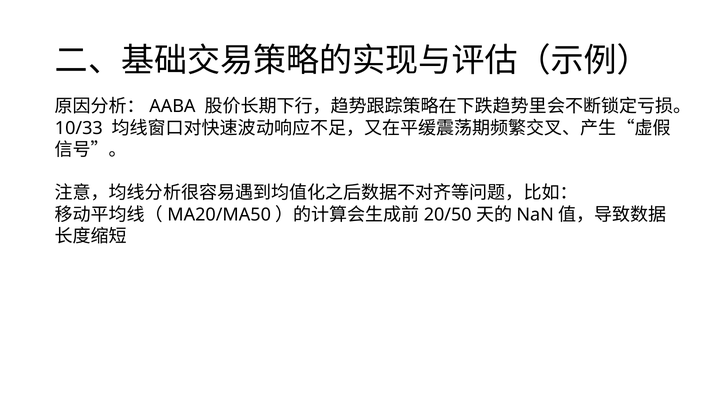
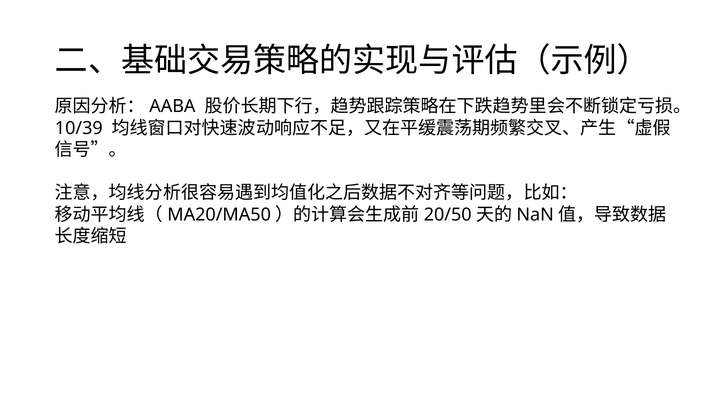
10/33: 10/33 -> 10/39 (79, 128)
